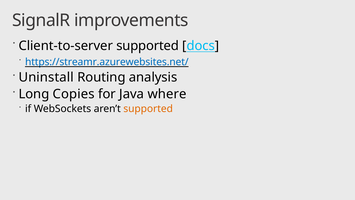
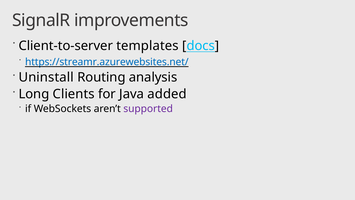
Client-to-server supported: supported -> templates (147, 46)
Copies: Copies -> Clients (74, 94)
where: where -> added (167, 94)
supported colour: orange -> purple (148, 109)
